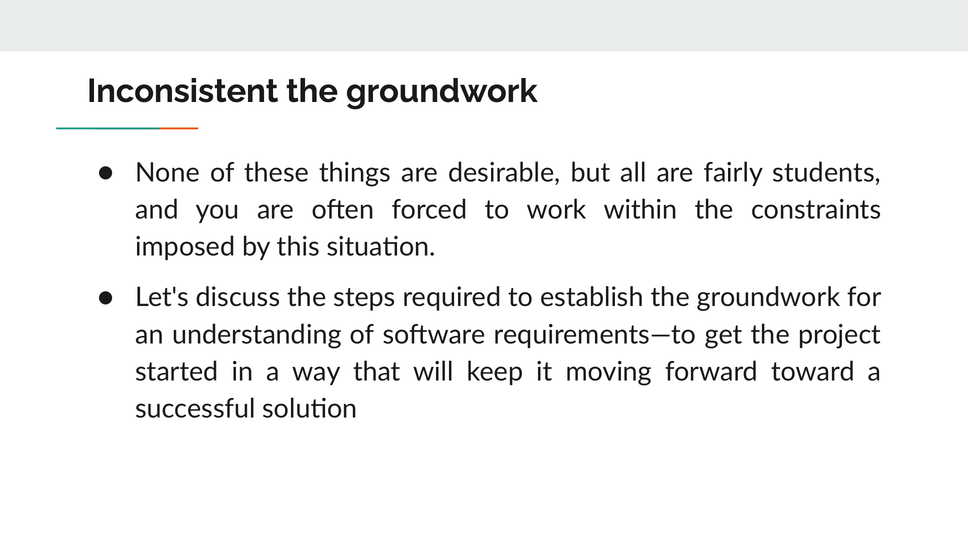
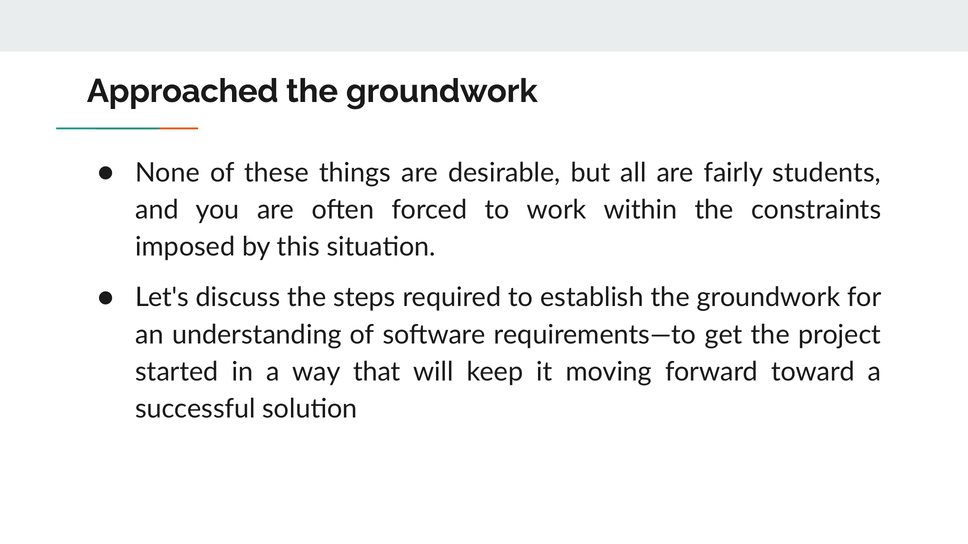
Inconsistent: Inconsistent -> Approached (183, 91)
